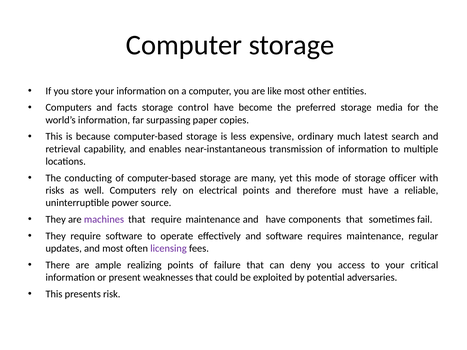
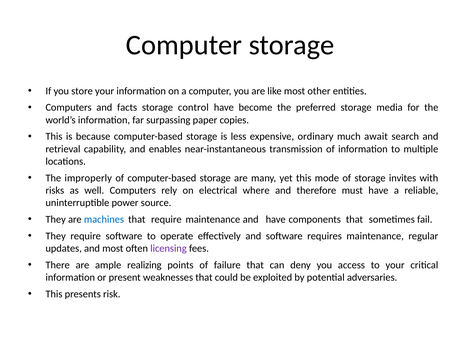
latest: latest -> await (376, 137)
conducting: conducting -> improperly (88, 178)
officer: officer -> invites (403, 178)
electrical points: points -> where (256, 191)
machines colour: purple -> blue (104, 220)
